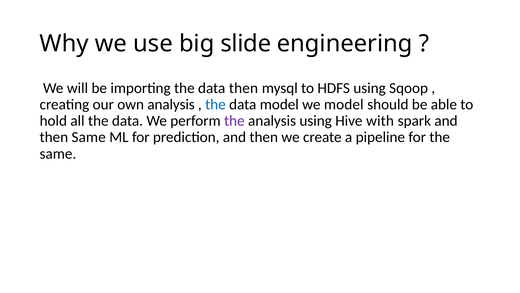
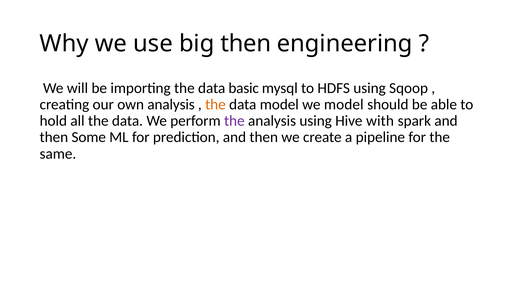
big slide: slide -> then (246, 44)
data then: then -> basic (244, 88)
the colour: blue -> orange (215, 104)
then Same: Same -> Some (89, 137)
